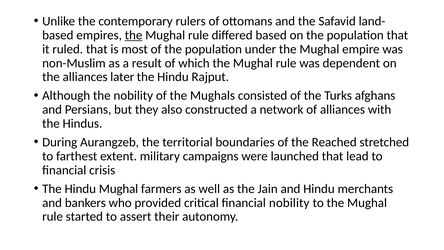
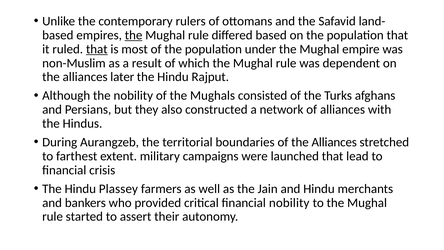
that underline: none -> present (97, 49)
of the Reached: Reached -> Alliances (334, 142)
Hindu Mughal: Mughal -> Plassey (118, 189)
